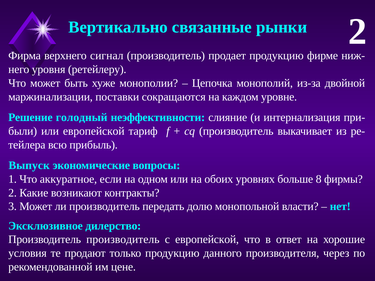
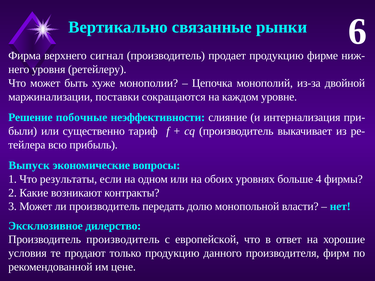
рынки 2: 2 -> 6 (357, 31)
голодный: голодный -> побочные (82, 117)
или европейской: европейской -> существенно (94, 131)
аккуратное: аккуратное -> результаты (68, 179)
8: 8 -> 4 (319, 179)
через: через -> фирм (336, 253)
